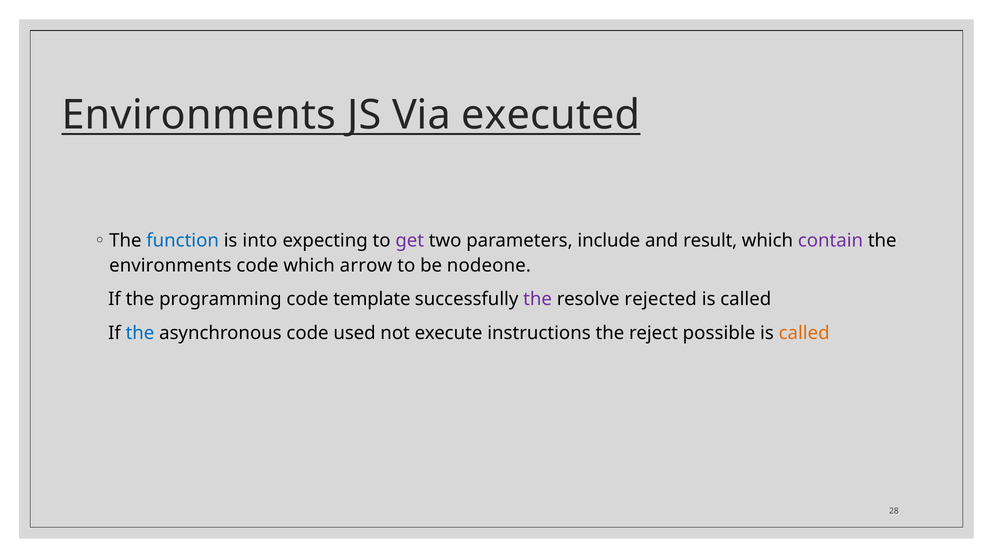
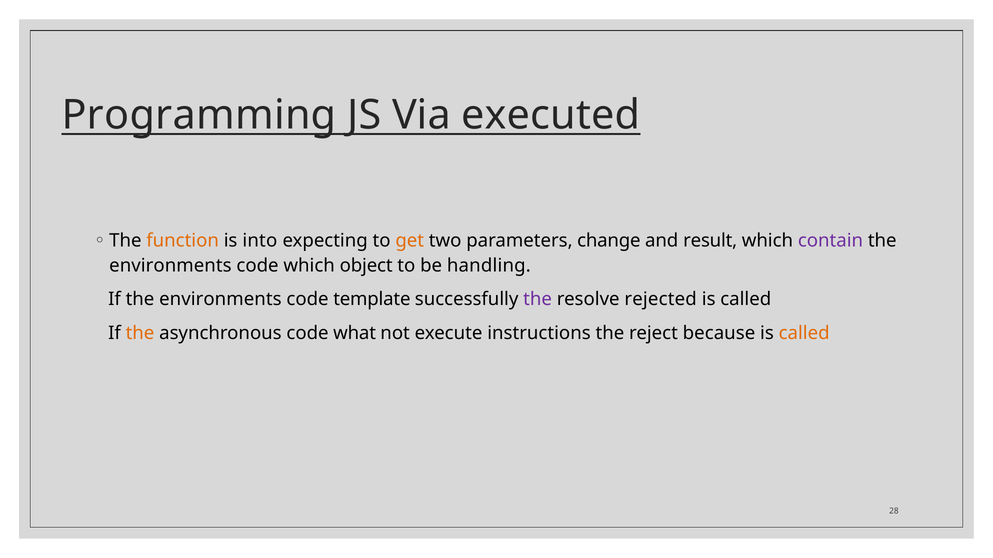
Environments: Environments -> Programming (199, 115)
function colour: blue -> orange (183, 241)
get colour: purple -> orange (410, 241)
include: include -> change (609, 241)
arrow: arrow -> object (366, 266)
nodeone: nodeone -> handling (489, 266)
If the programming: programming -> environments (220, 300)
the colour: blue -> orange (140, 333)
used: used -> what (355, 333)
possible: possible -> because (719, 333)
